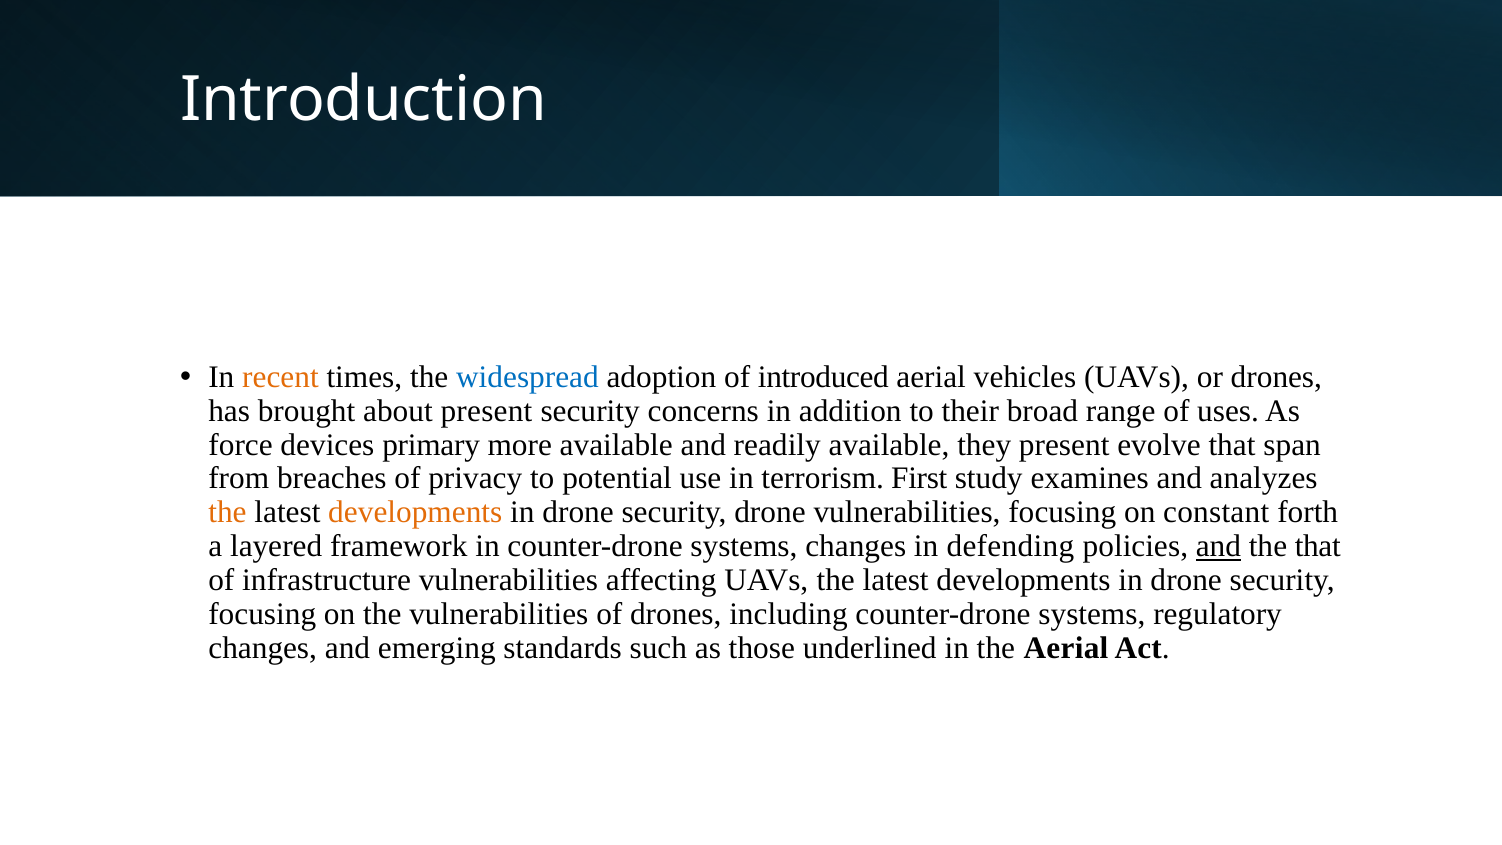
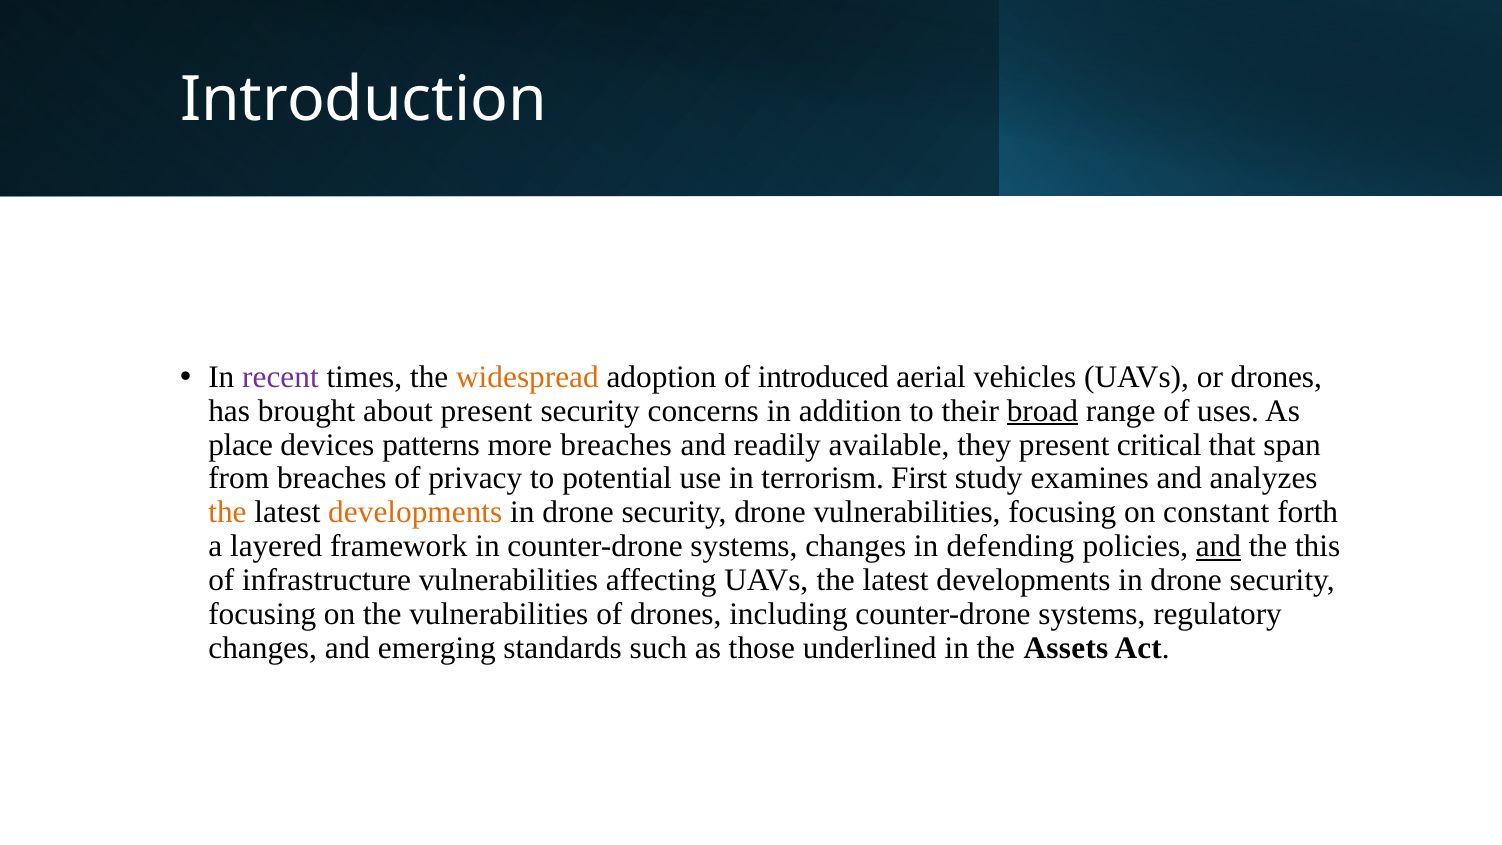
recent colour: orange -> purple (280, 377)
widespread colour: blue -> orange (527, 377)
broad underline: none -> present (1042, 411)
force: force -> place (241, 445)
primary: primary -> patterns (431, 445)
more available: available -> breaches (616, 445)
evolve: evolve -> critical (1159, 445)
the that: that -> this (1318, 546)
the Aerial: Aerial -> Assets (1066, 648)
